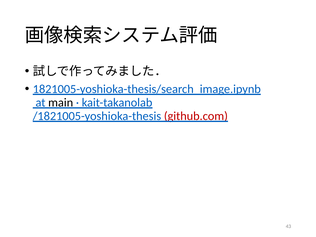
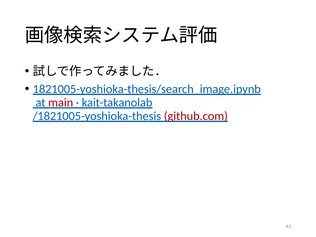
main colour: black -> red (61, 103)
